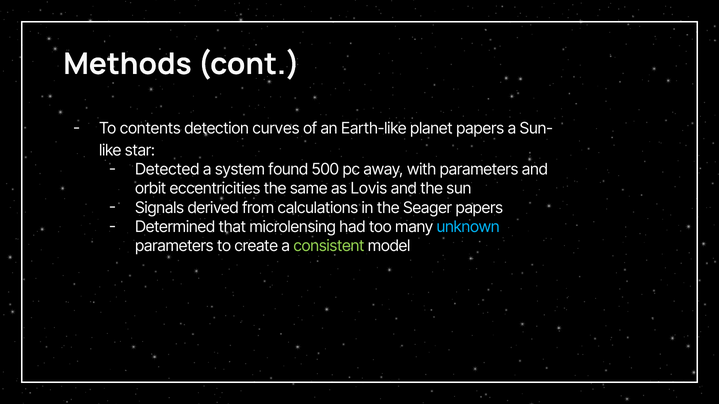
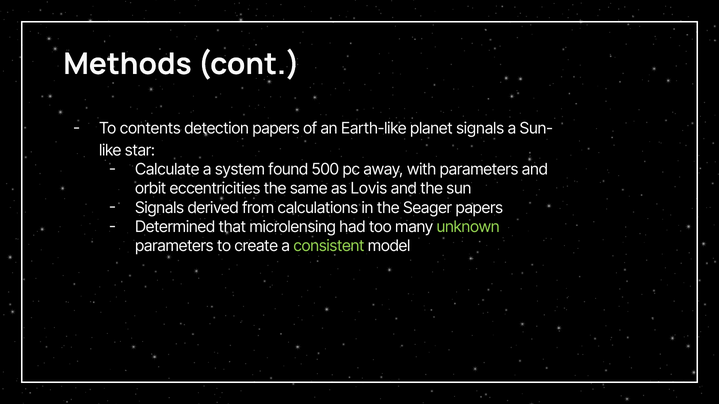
detection curves: curves -> papers (276, 129)
planet papers: papers -> signals (480, 129)
Detected: Detected -> Calculate (167, 170)
unknown colour: light blue -> light green (468, 227)
